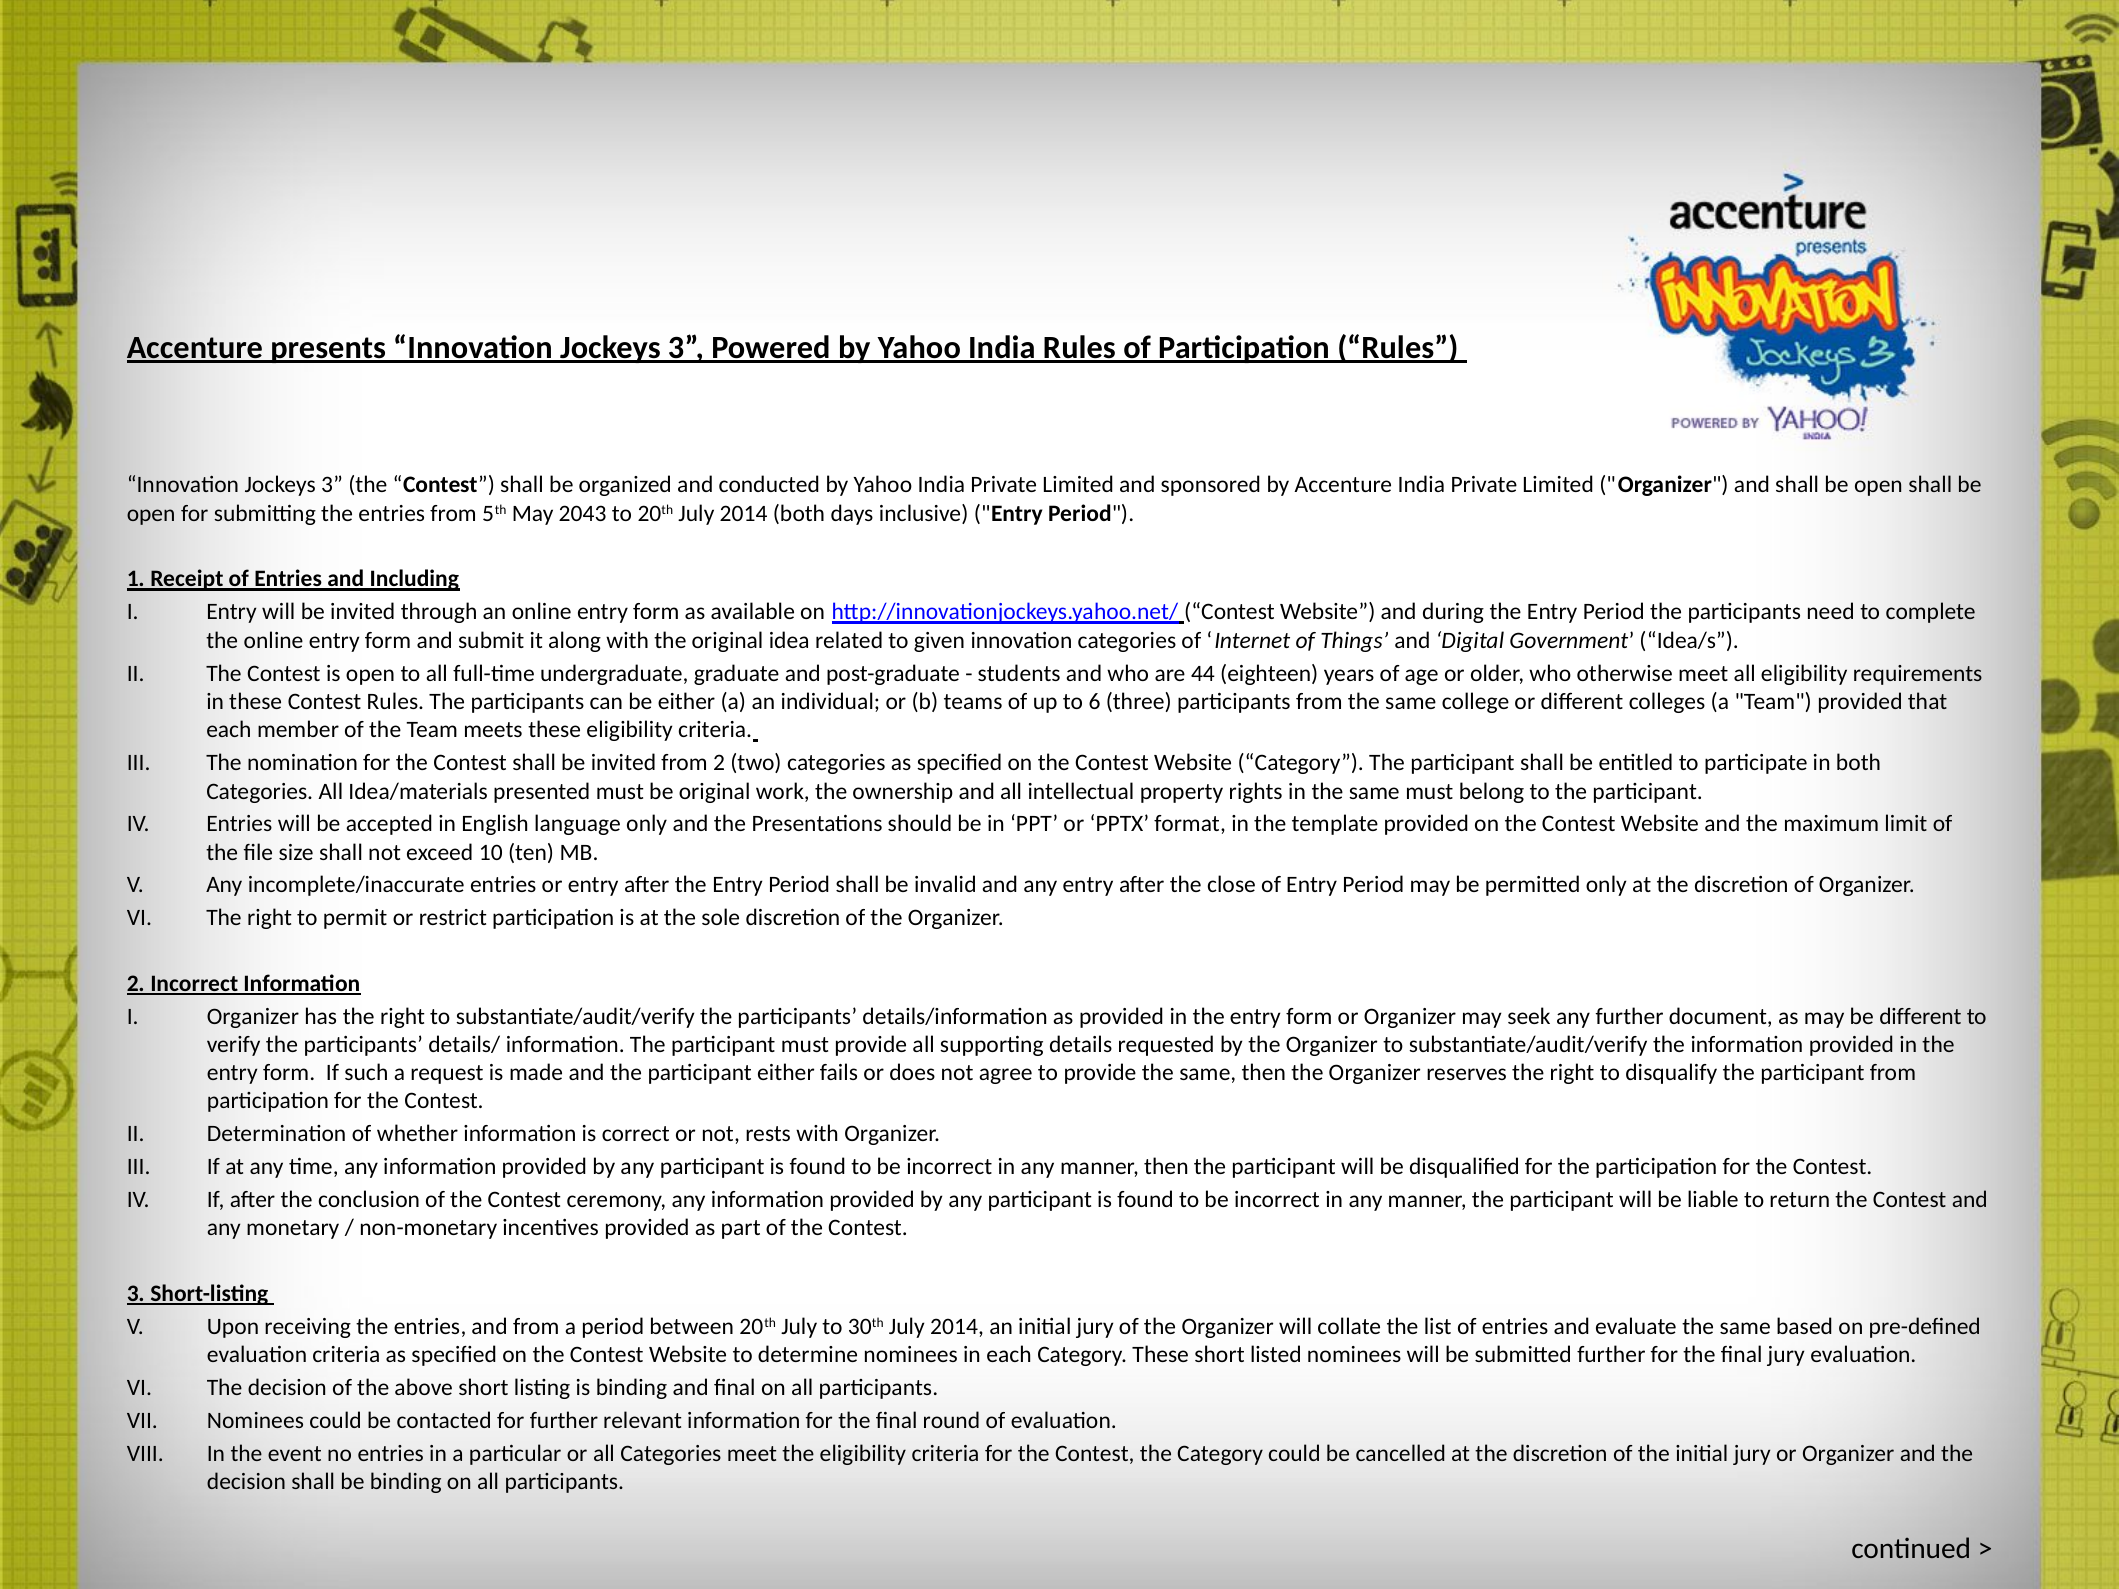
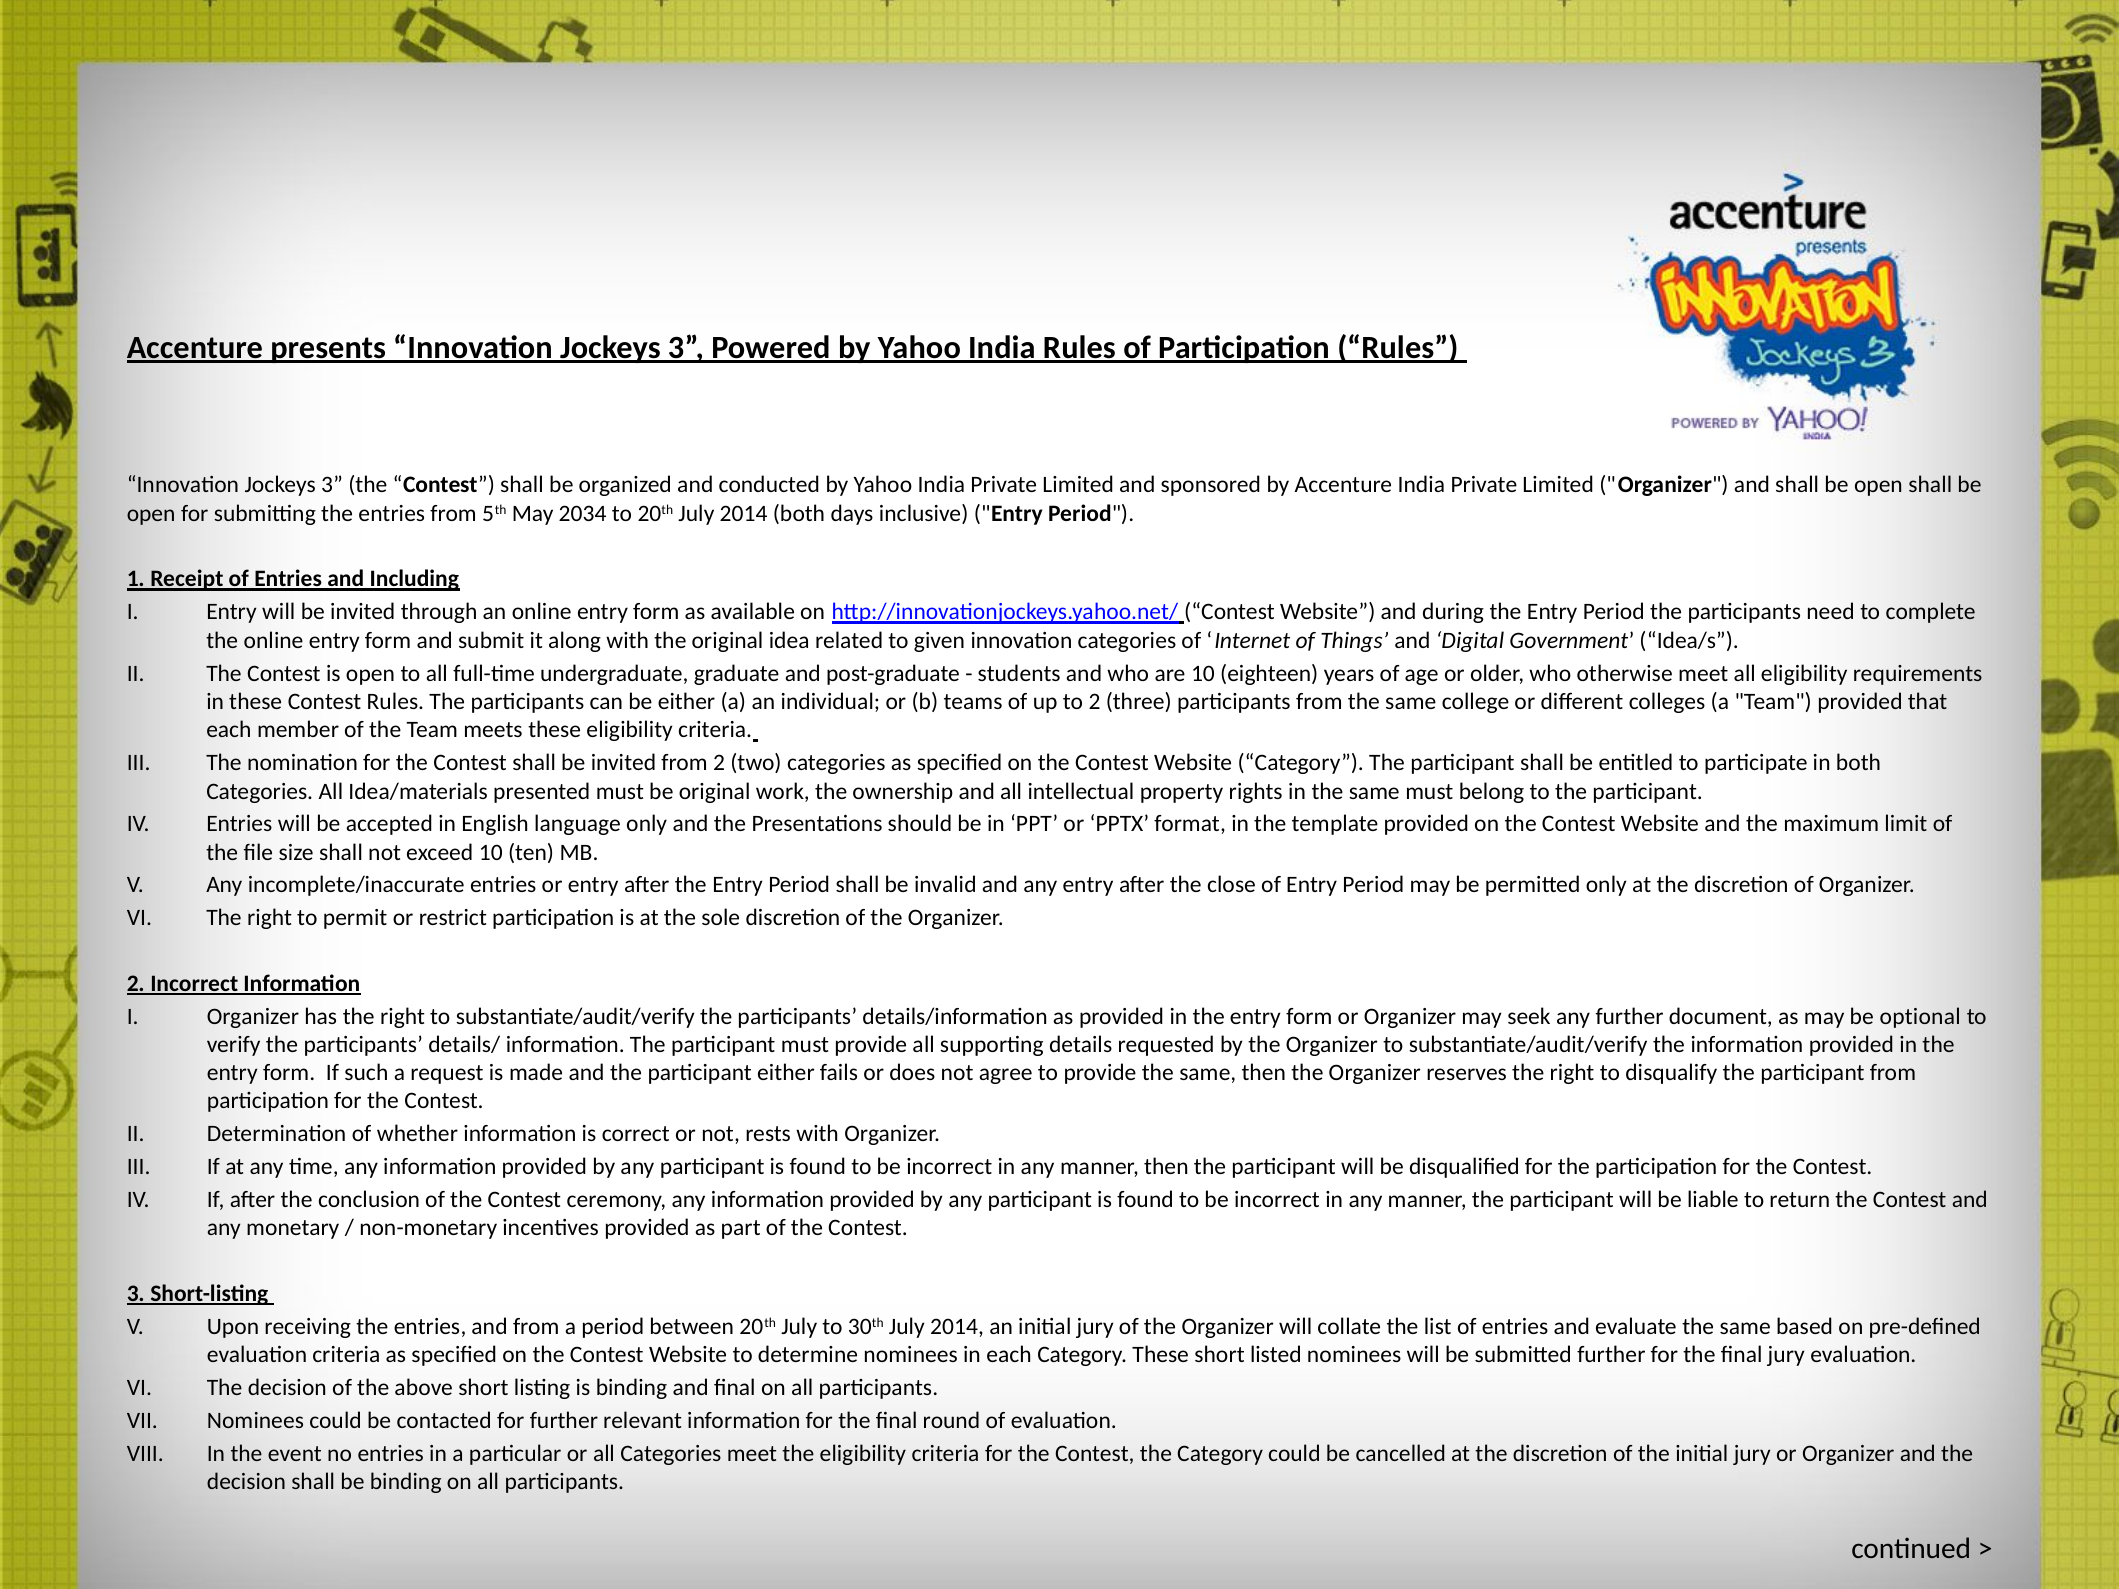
2043: 2043 -> 2034 (583, 513)
are 44: 44 -> 10 (1203, 674)
to 6: 6 -> 2 (1094, 702)
be different: different -> optional (1920, 1017)
